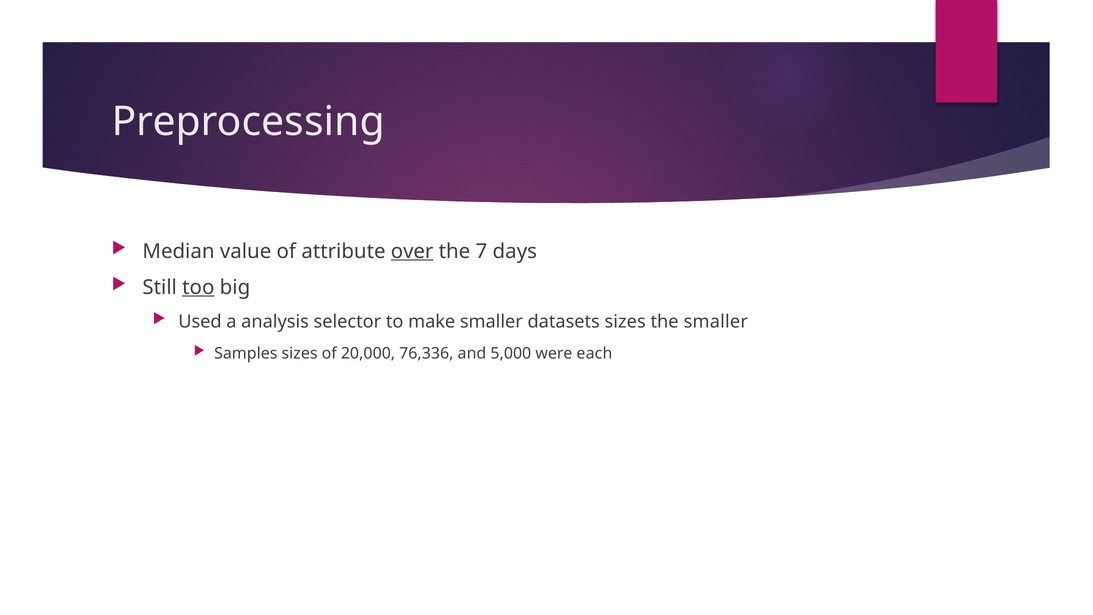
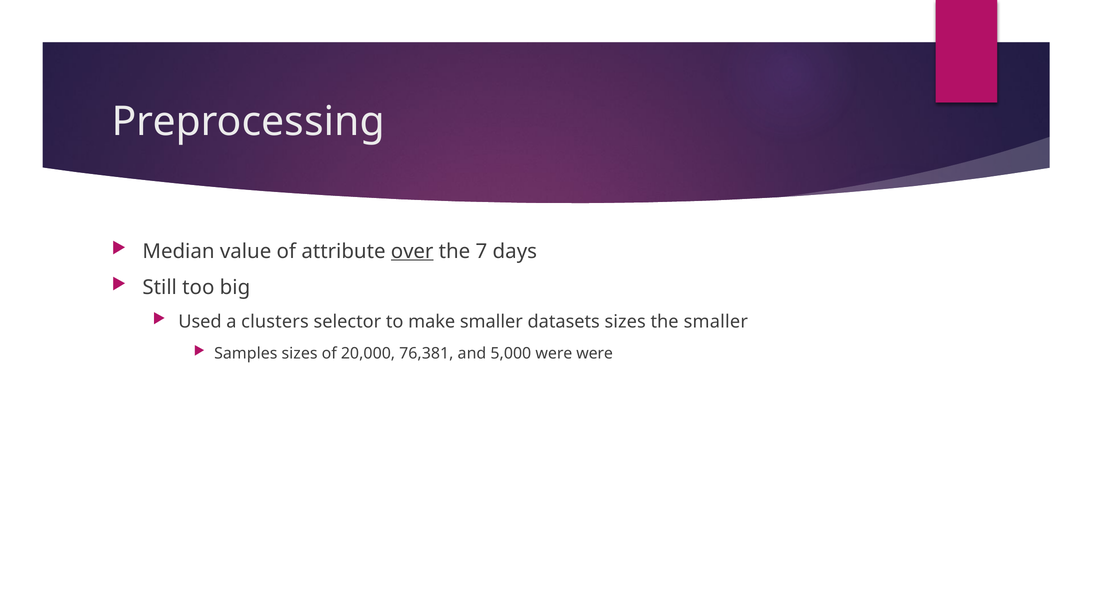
too underline: present -> none (198, 287)
analysis: analysis -> clusters (275, 322)
76,336: 76,336 -> 76,381 (426, 353)
were each: each -> were (595, 353)
